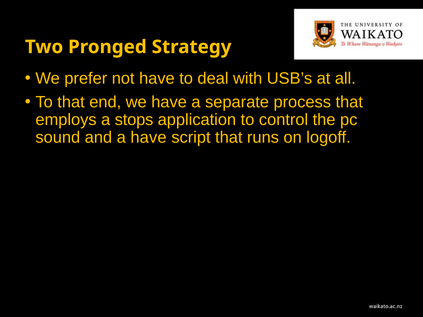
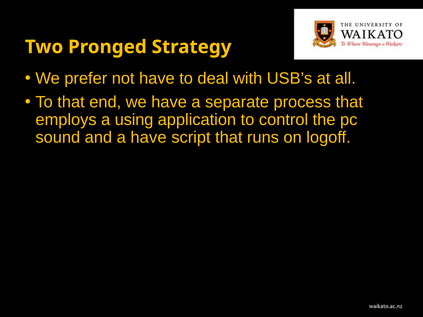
stops: stops -> using (134, 120)
